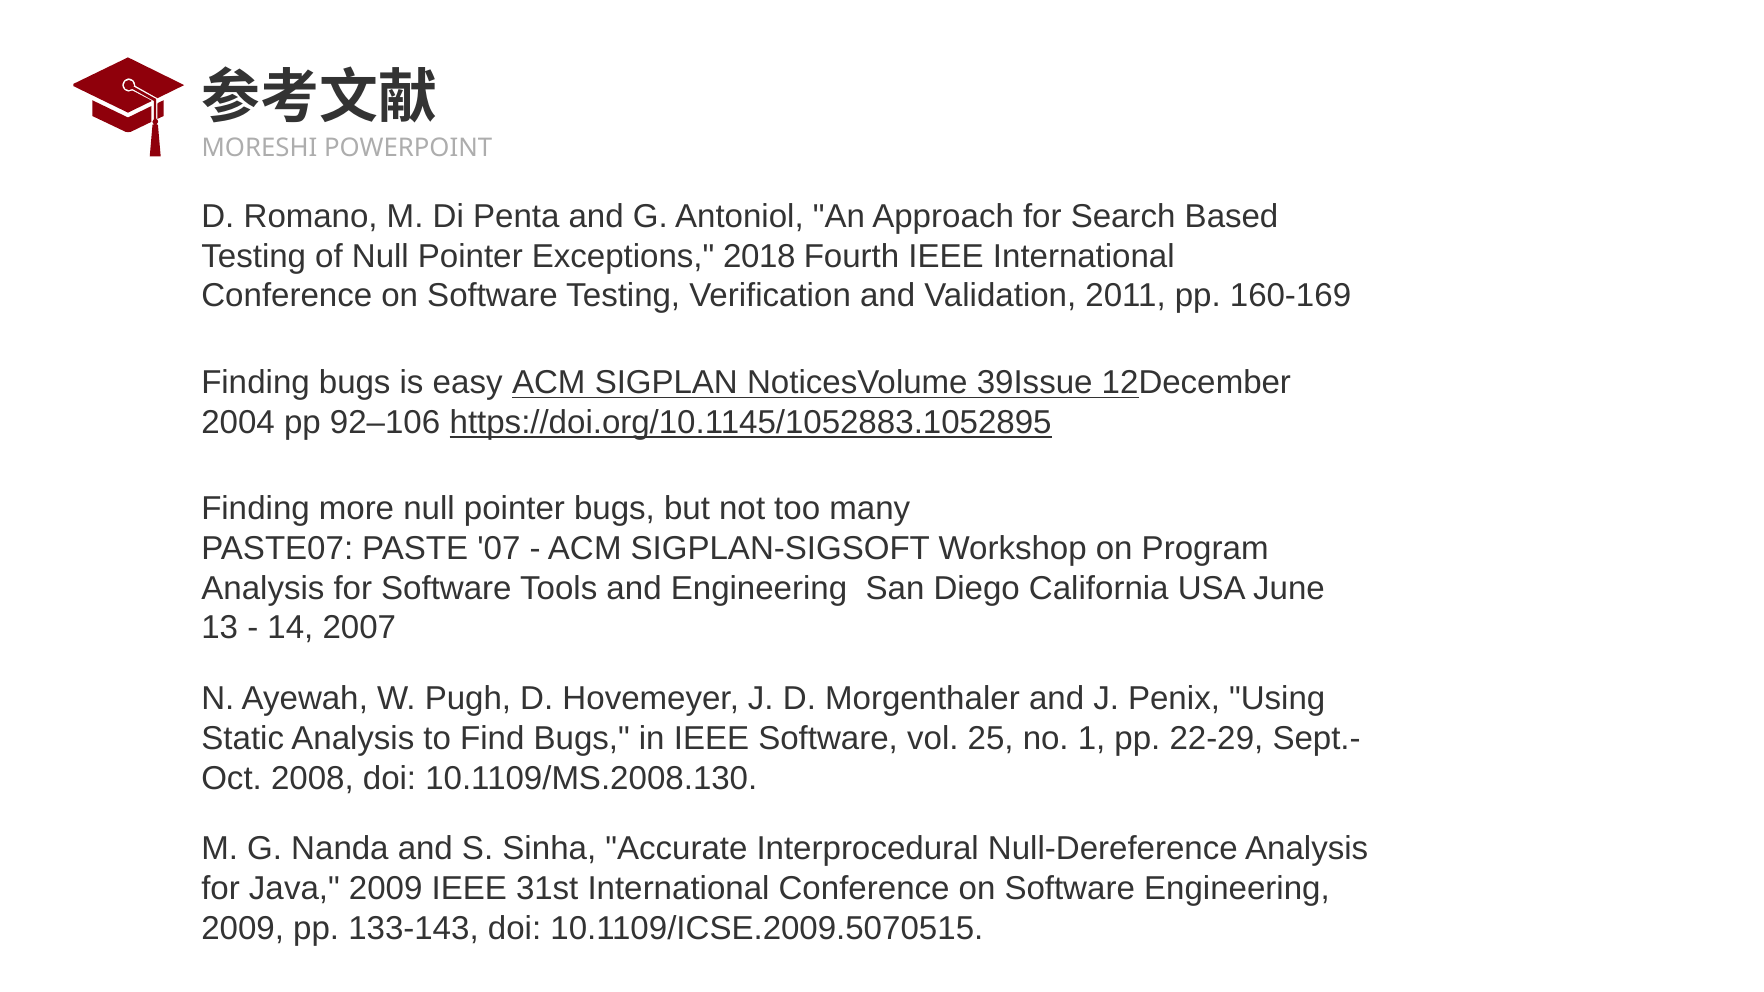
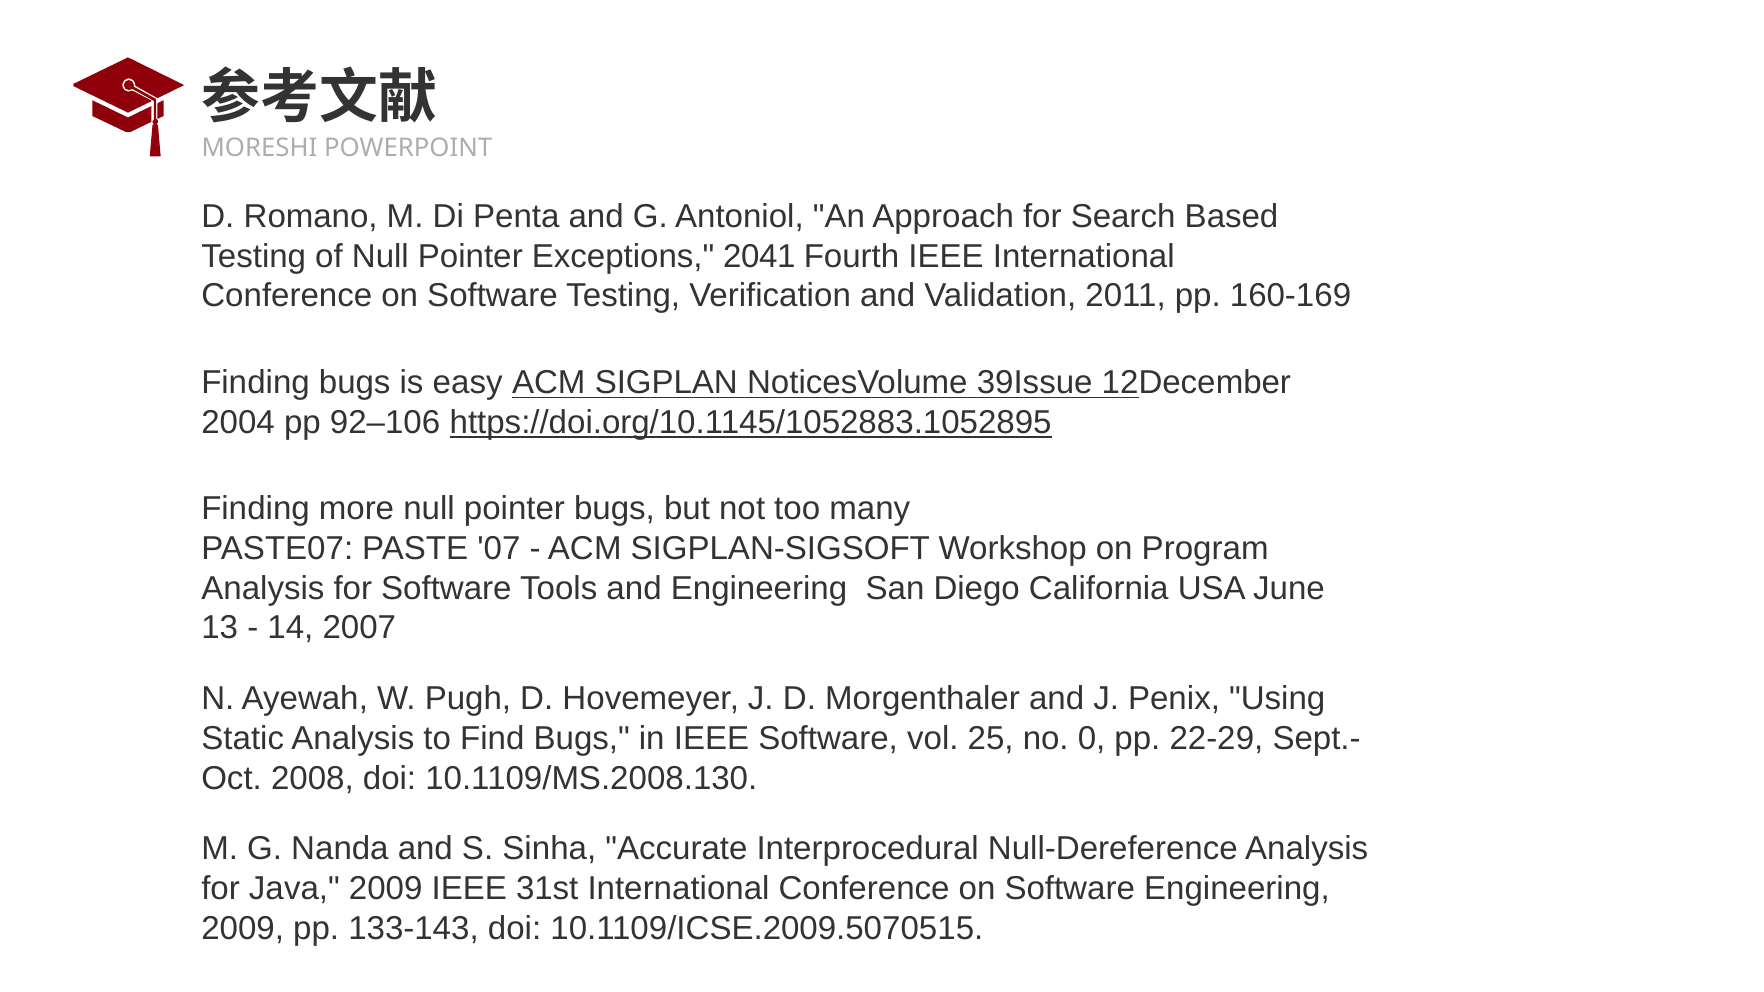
2018: 2018 -> 2041 (759, 256)
1: 1 -> 0 (1092, 739)
